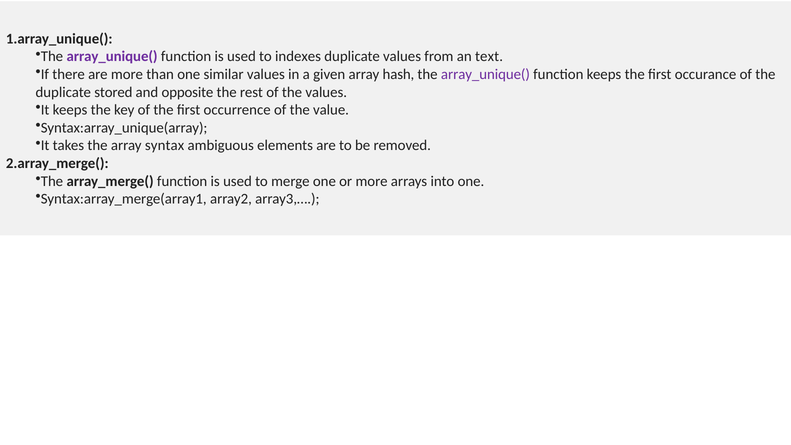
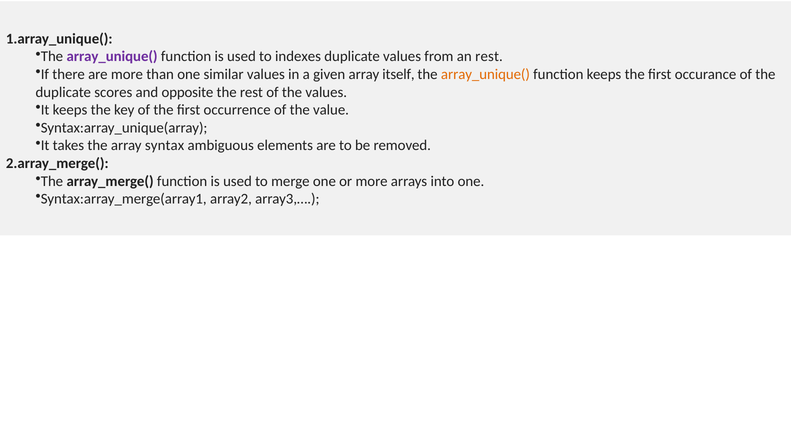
an text: text -> rest (489, 57)
hash: hash -> itself (398, 74)
array_unique( colour: purple -> orange (485, 74)
stored: stored -> scores (113, 92)
